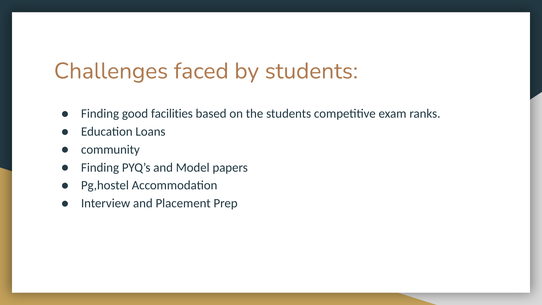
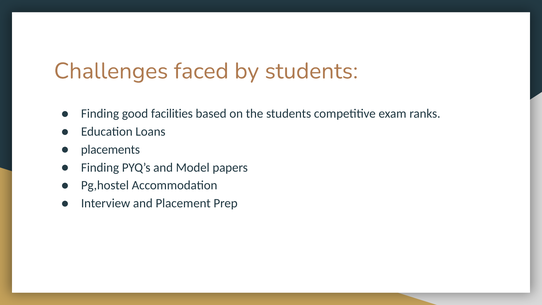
community: community -> placements (110, 149)
